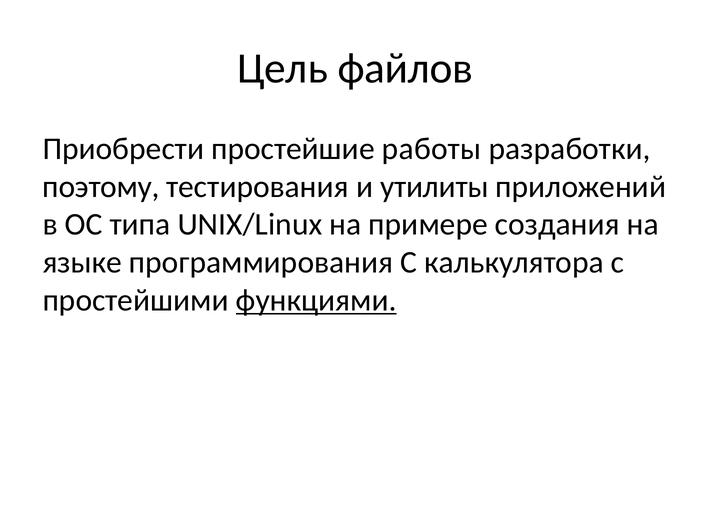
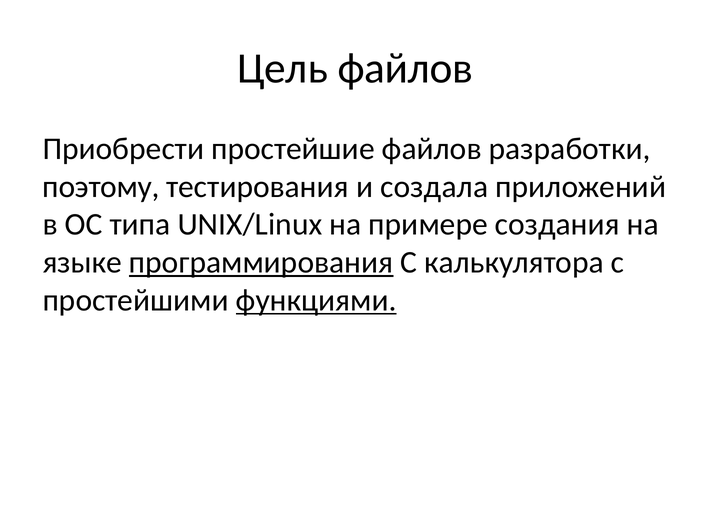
простейшие работы: работы -> файлов (432, 149)
утилиты: утилиты -> создала (434, 187)
программирования underline: none -> present (261, 263)
